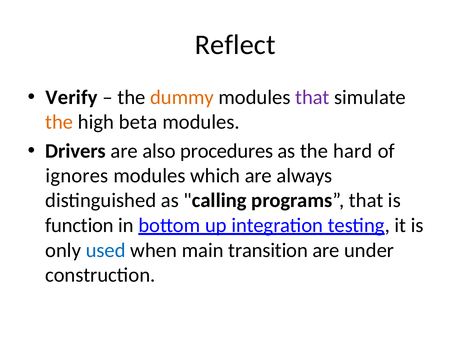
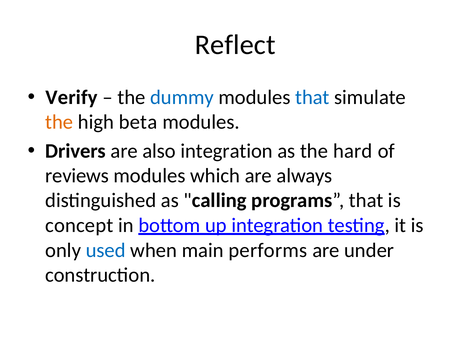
dummy colour: orange -> blue (182, 97)
that colour: purple -> blue (312, 97)
also procedures: procedures -> integration (227, 151)
ignores: ignores -> reviews (77, 176)
function: function -> concept (79, 225)
transition: transition -> performs (268, 250)
